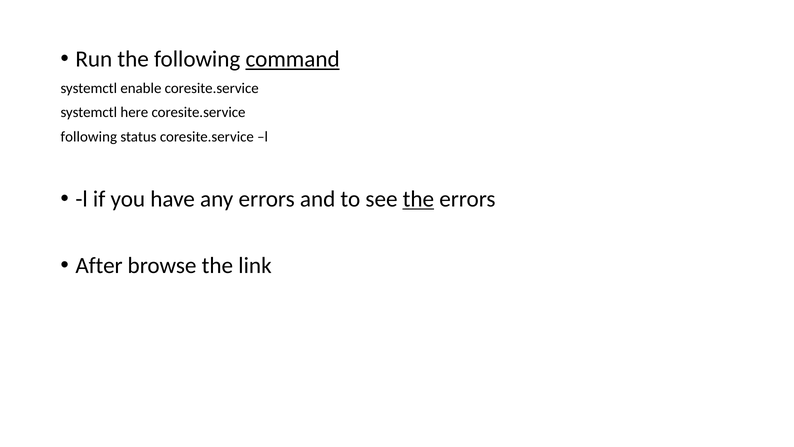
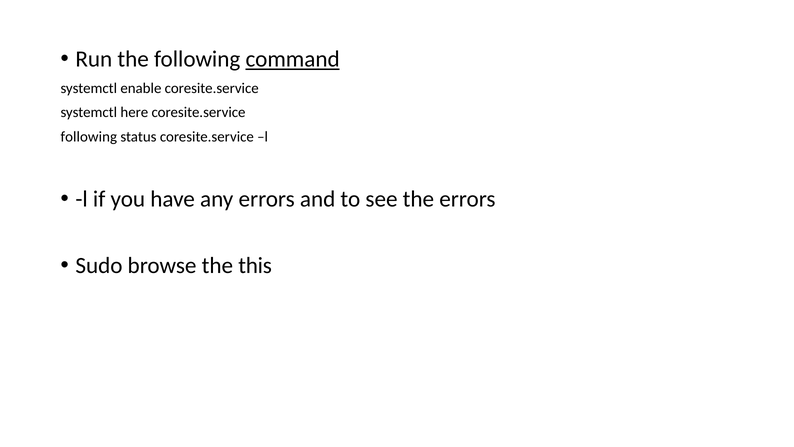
the underline: present -> none (418, 199)
After: After -> Sudo (99, 265)
link: link -> this (255, 265)
